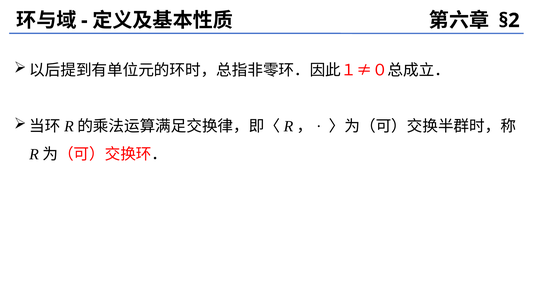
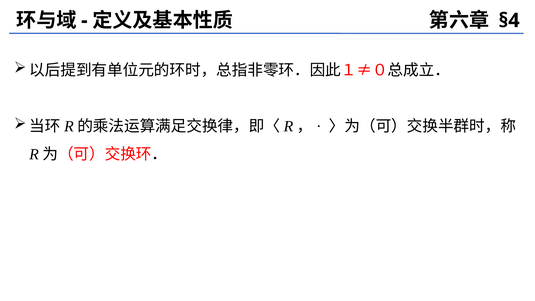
§2: §2 -> §4 (509, 21)
